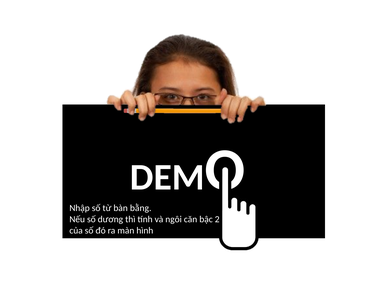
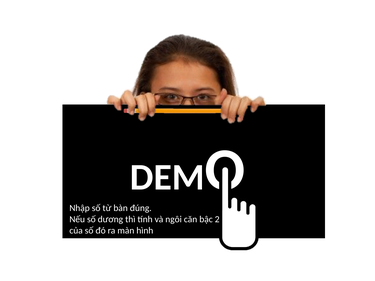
bằng: bằng -> đúng (141, 208)
